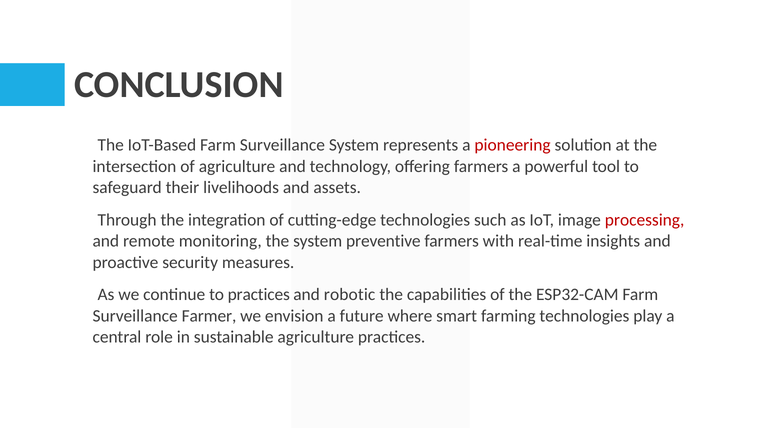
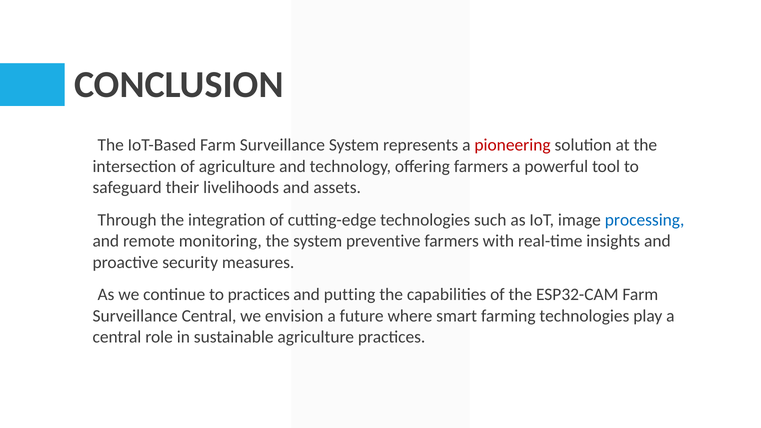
processing colour: red -> blue (645, 220)
robotic: robotic -> putting (350, 295)
Surveillance Farmer: Farmer -> Central (209, 316)
